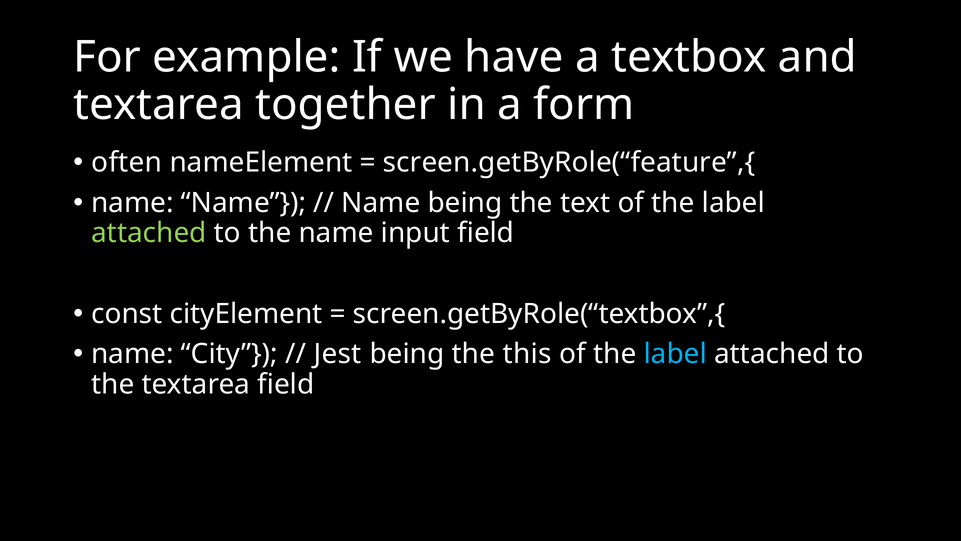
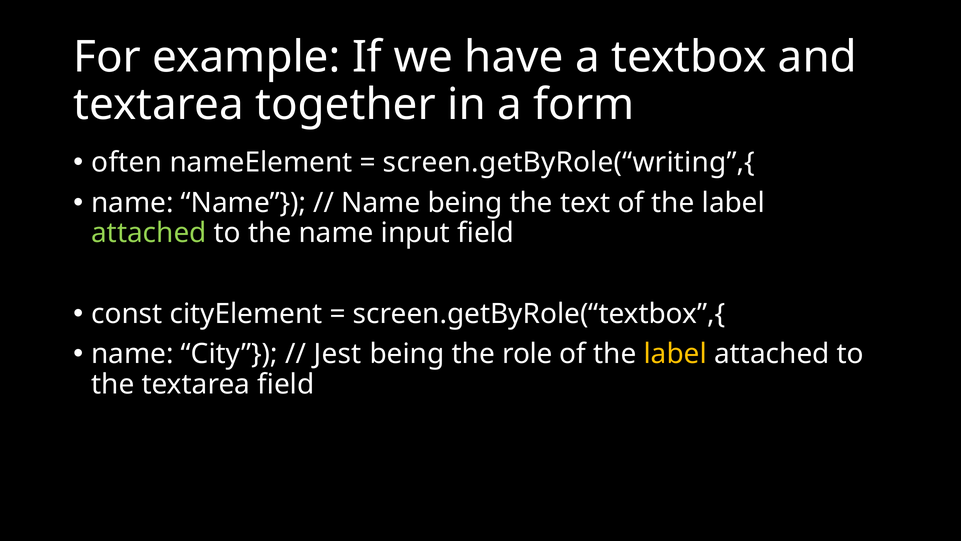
screen.getByRole(“feature”,{: screen.getByRole(“feature”,{ -> screen.getByRole(“writing”,{ (569, 162)
this: this -> role (527, 354)
label colour: light blue -> yellow (675, 354)
